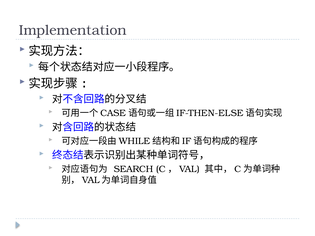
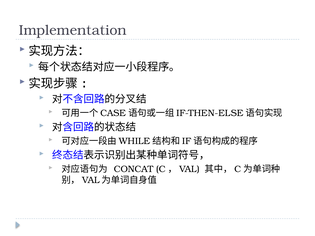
SEARCH: SEARCH -> CONCAT (134, 169)
